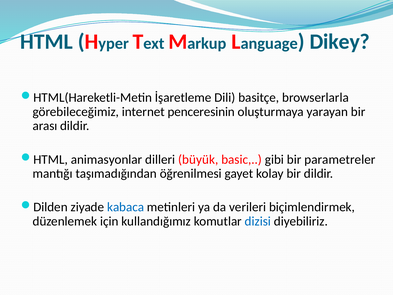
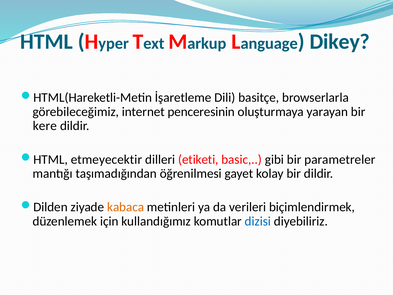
arası: arası -> kere (45, 126)
animasyonlar: animasyonlar -> etmeyecektir (106, 159)
büyük: büyük -> etiketi (198, 159)
kabaca colour: blue -> orange (126, 207)
